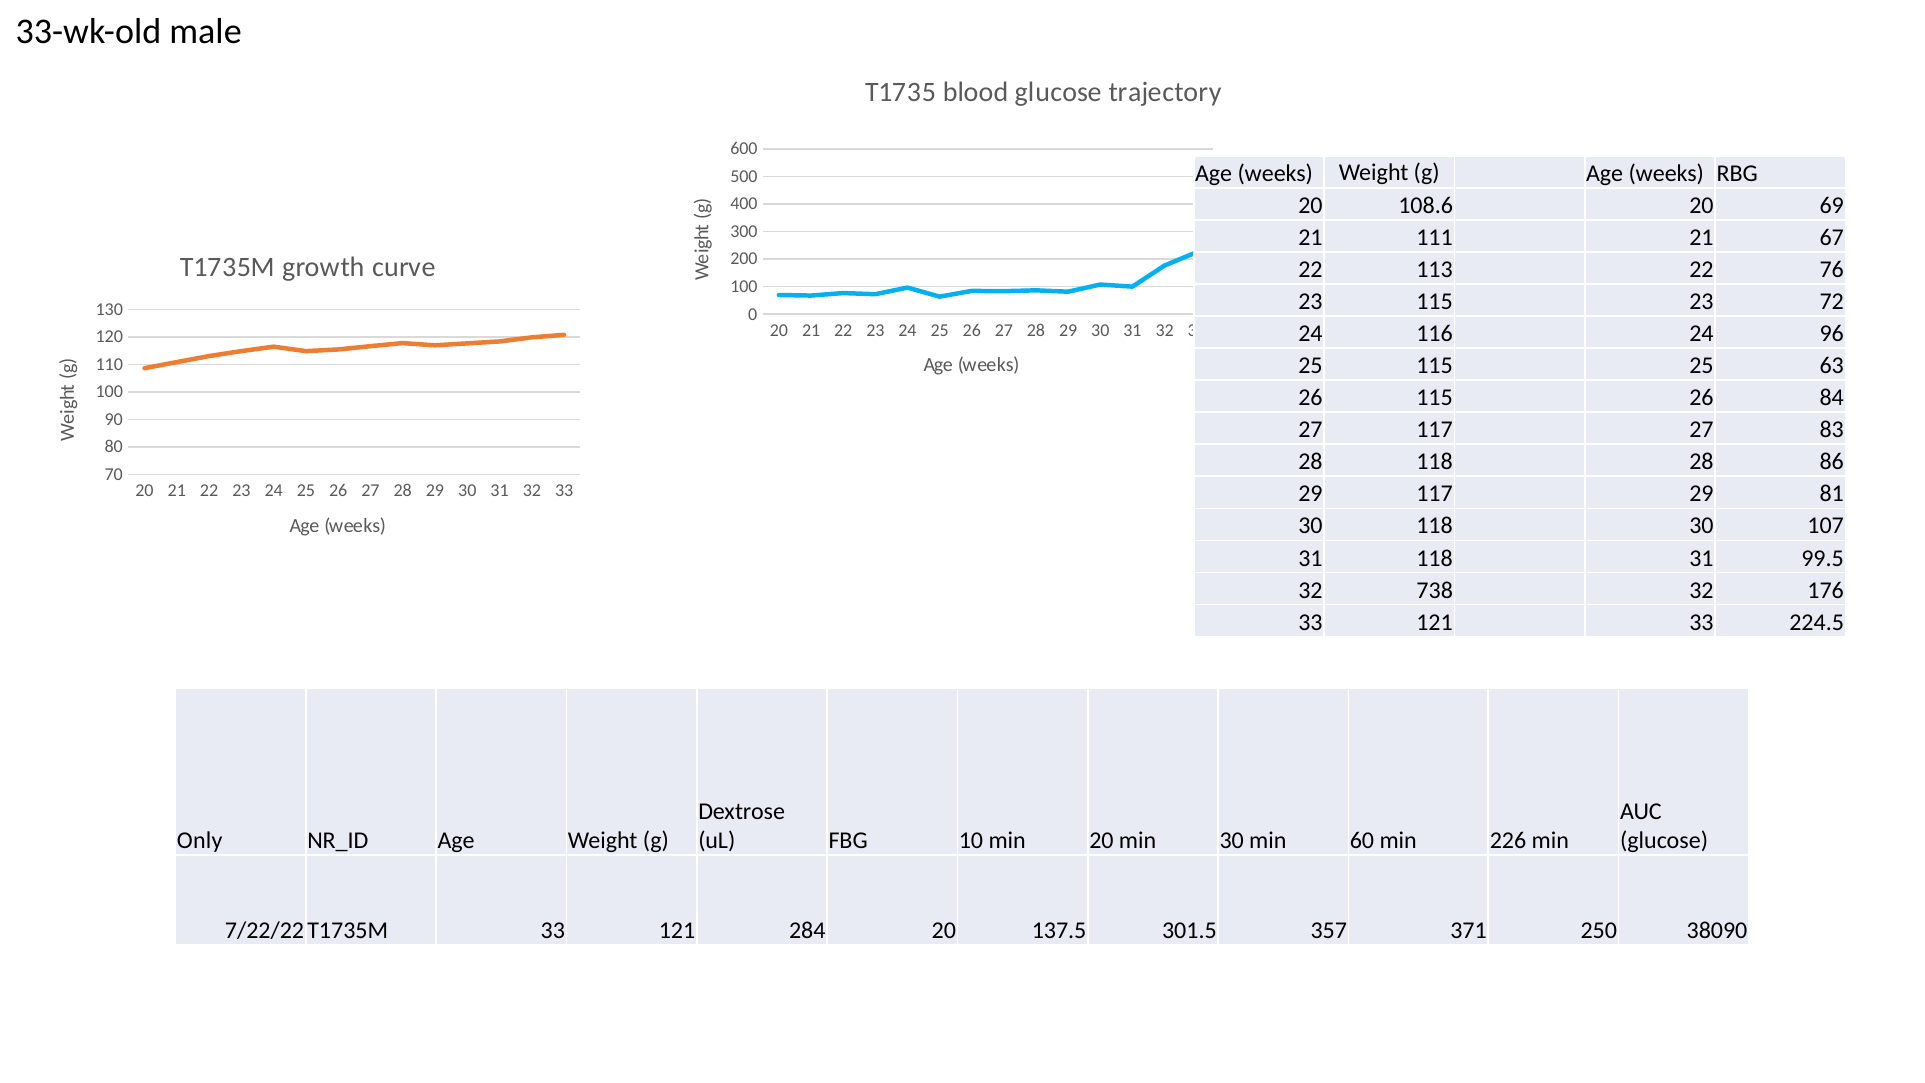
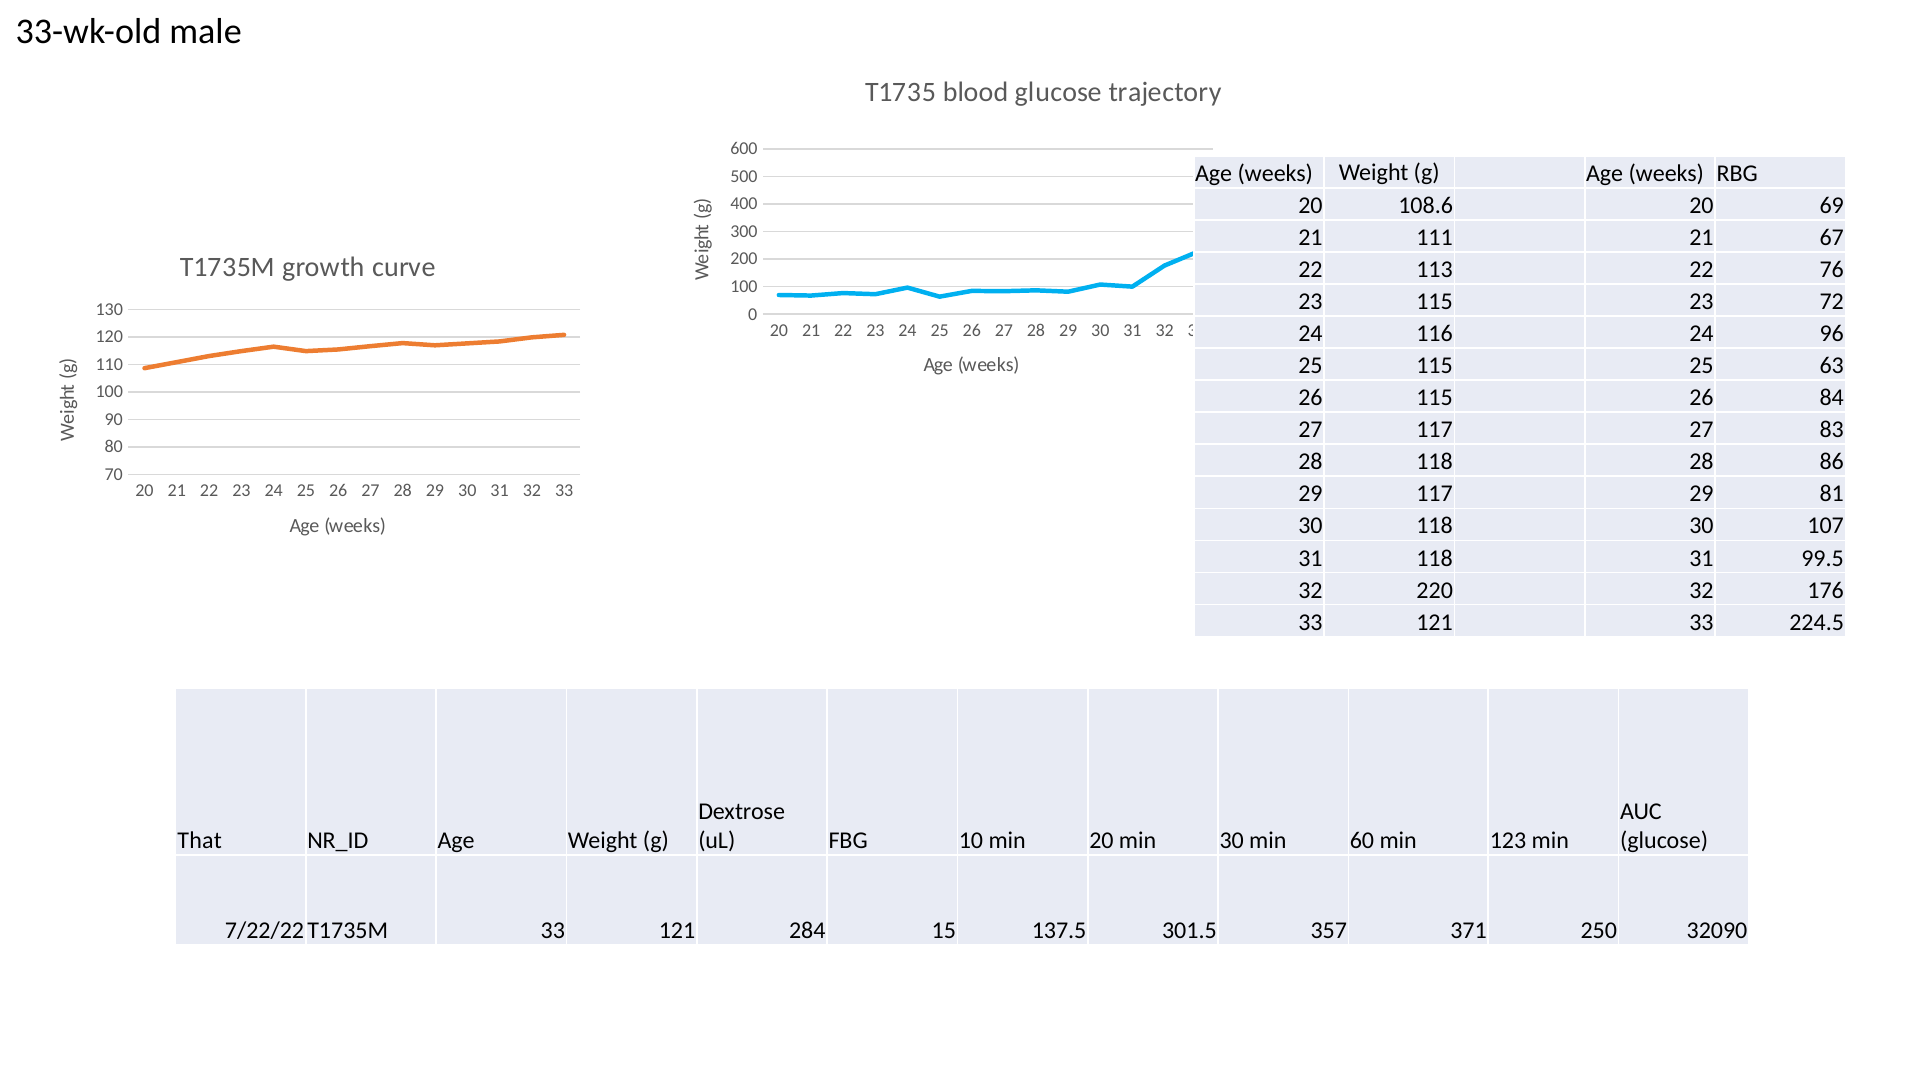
738: 738 -> 220 (1435, 590)
Only: Only -> That (200, 840)
226: 226 -> 123 (1508, 840)
284 20: 20 -> 15 (944, 930)
38090: 38090 -> 32090 (1717, 930)
